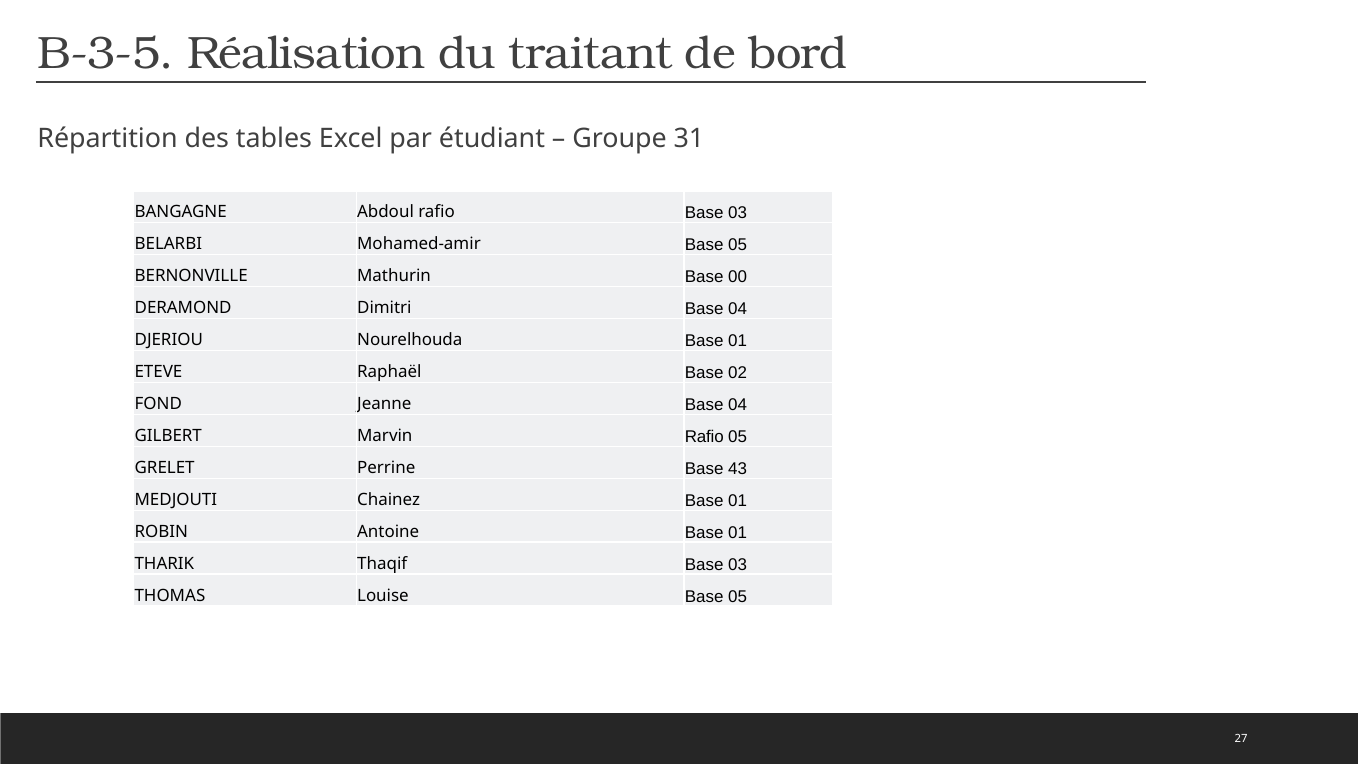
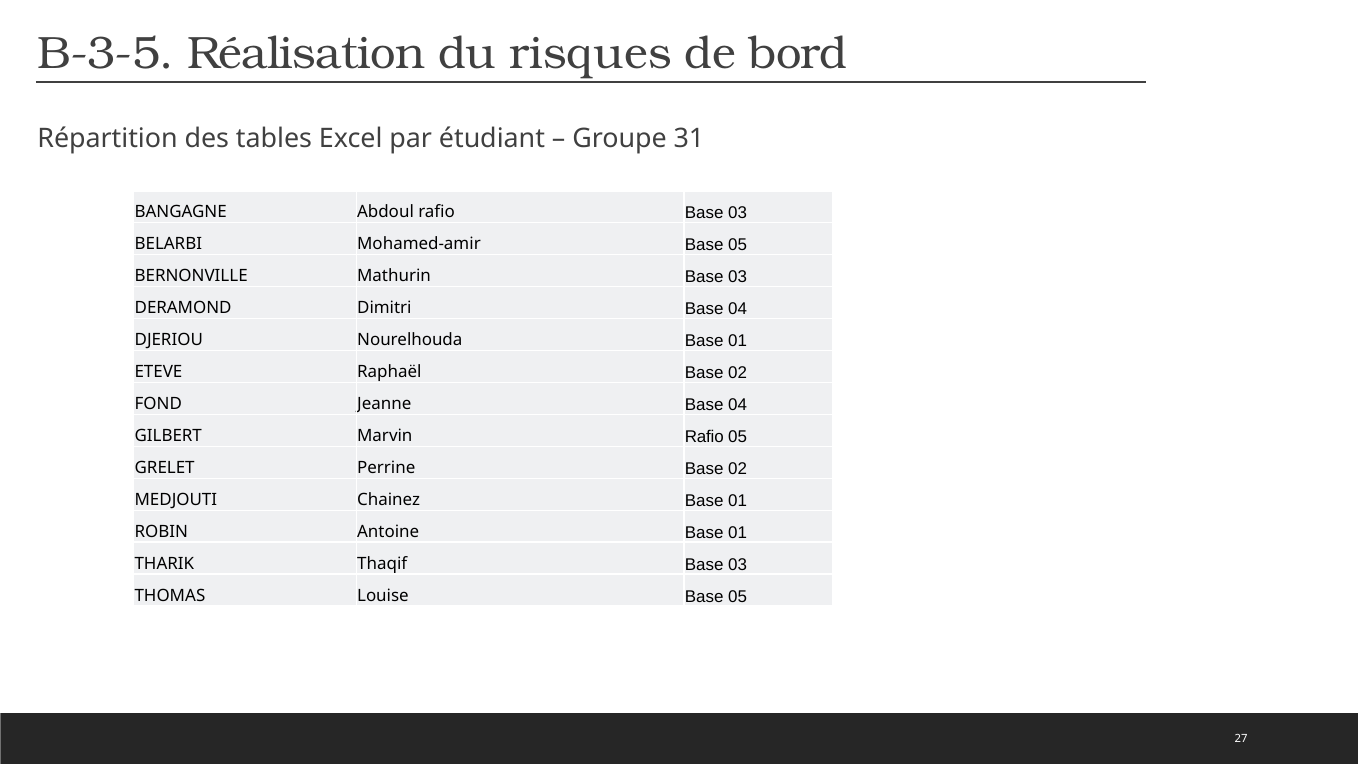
traitant: traitant -> risques (591, 54)
00: 00 -> 03 (738, 277)
43: 43 -> 02 (738, 469)
